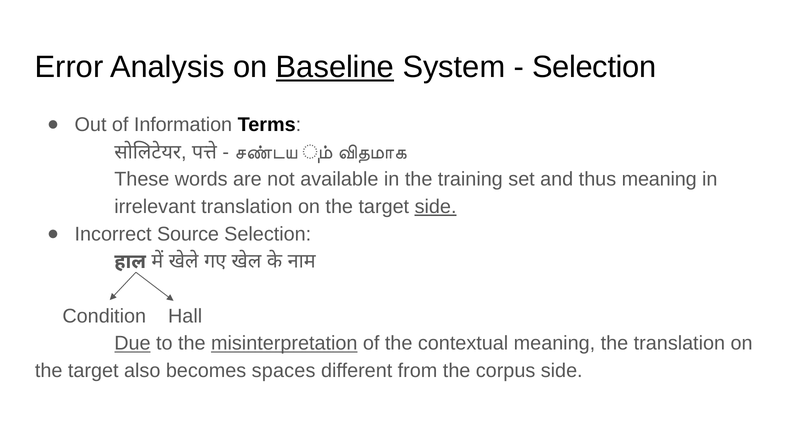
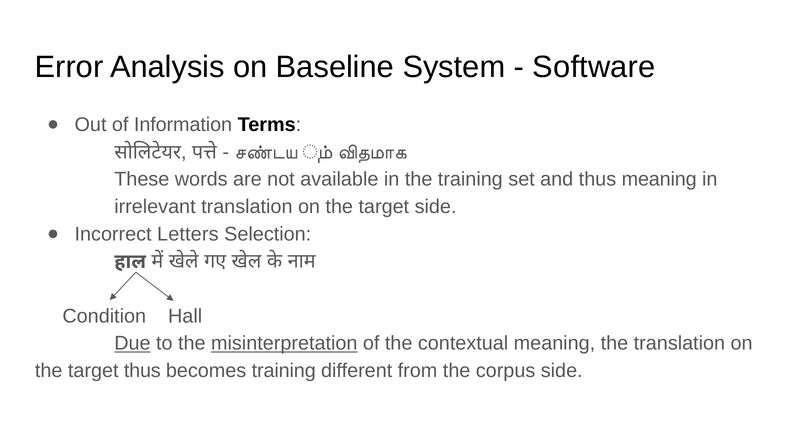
Baseline underline: present -> none (335, 67)
Selection: Selection -> Software (594, 67)
side underline: present -> none (436, 207)
Source: Source -> Letters (188, 234)
target also: also -> thus (142, 371)
becomes spaces: spaces -> training (284, 371)
